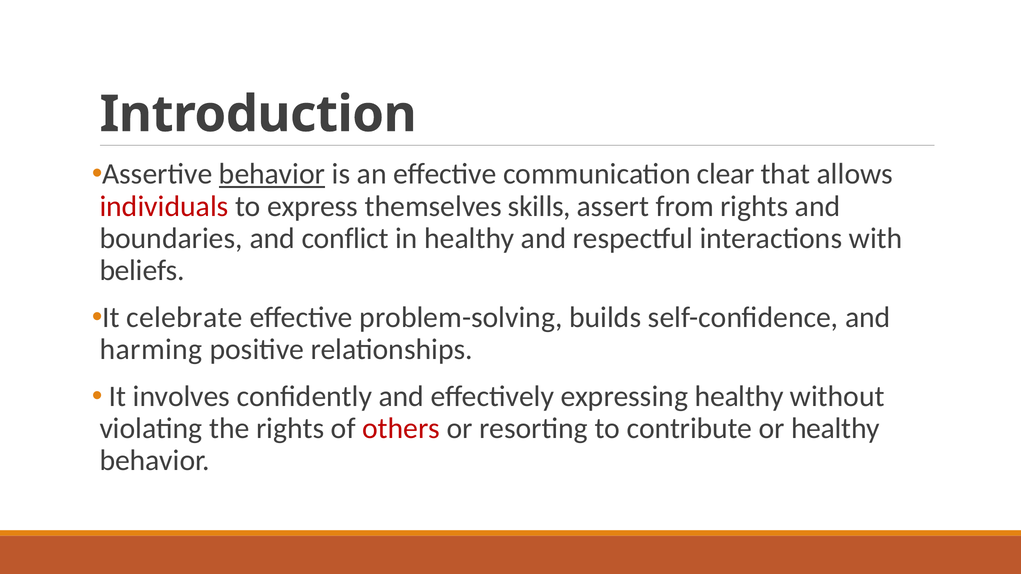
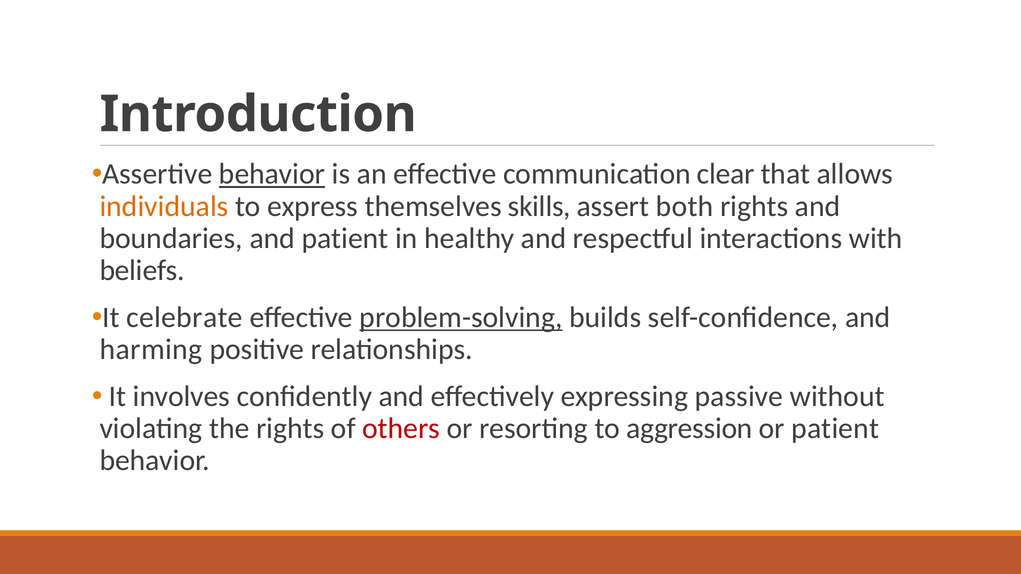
individuals colour: red -> orange (164, 206)
from: from -> both (685, 206)
and conflict: conflict -> patient (345, 238)
problem-solving underline: none -> present (461, 318)
expressing healthy: healthy -> passive (739, 397)
contribute: contribute -> aggression (689, 429)
or healthy: healthy -> patient (835, 429)
